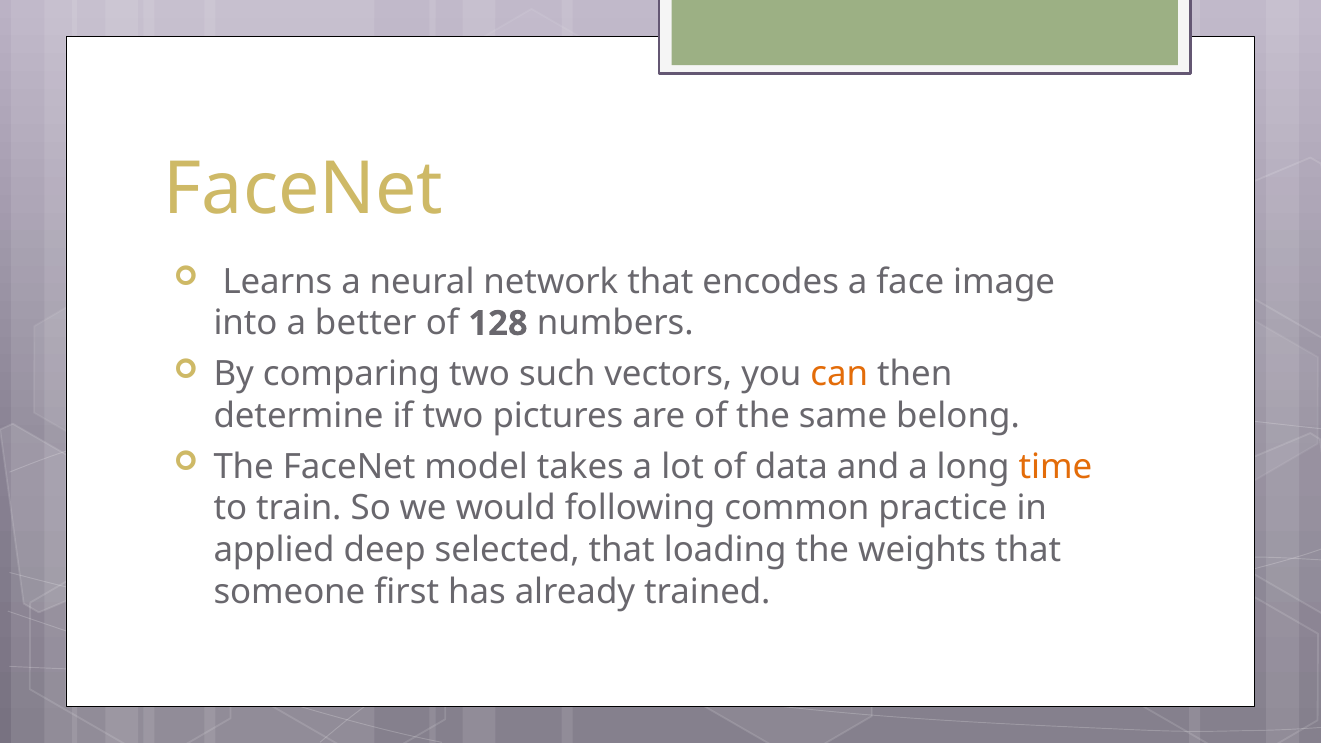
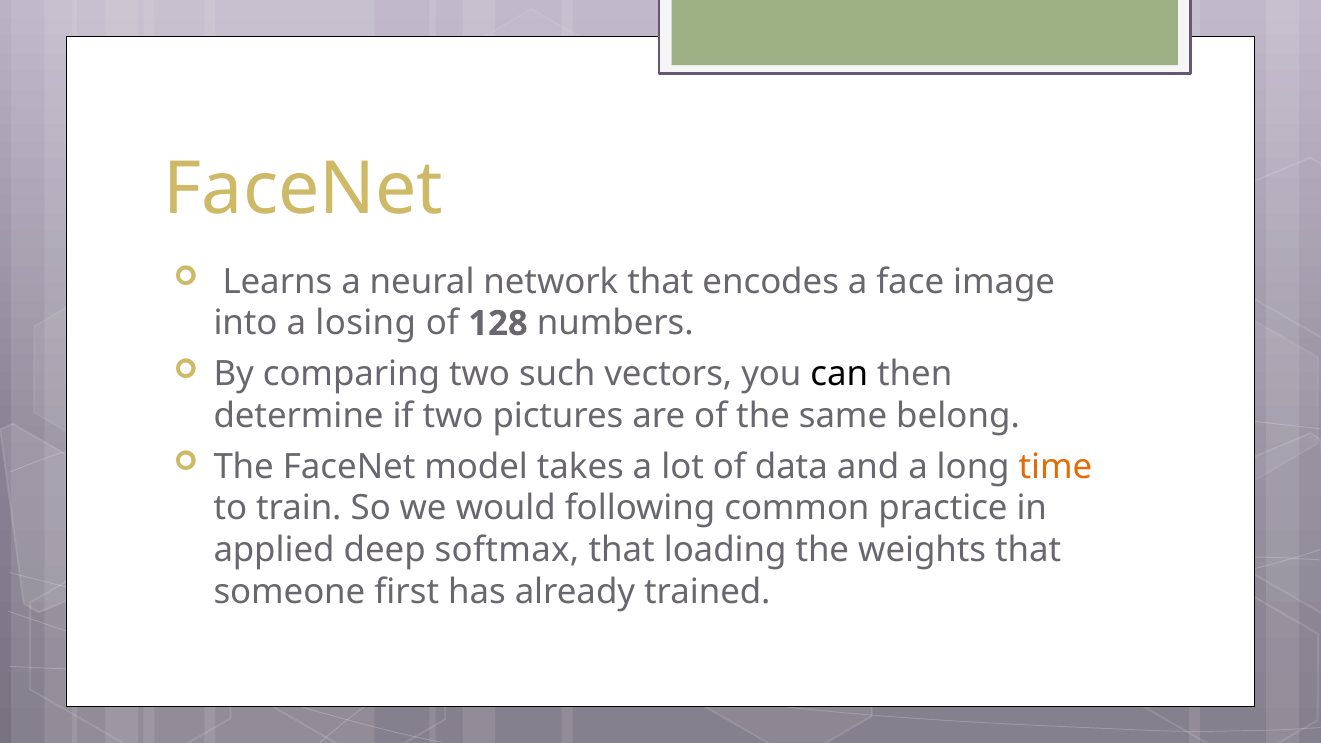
better: better -> losing (366, 324)
can colour: orange -> black (839, 374)
selected: selected -> softmax (507, 550)
